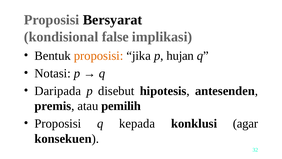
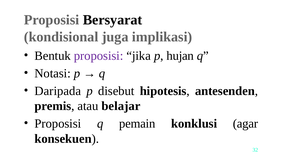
false: false -> juga (115, 37)
proposisi colour: orange -> purple (99, 56)
pemilih: pemilih -> belajar (121, 106)
kepada: kepada -> pemain (137, 123)
